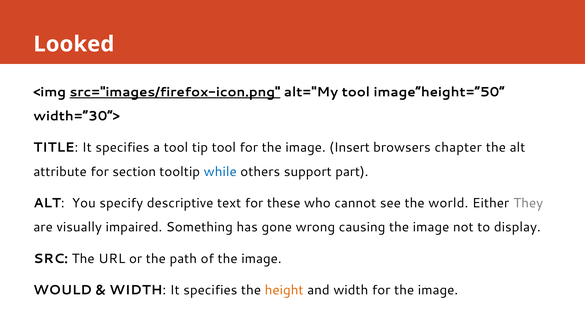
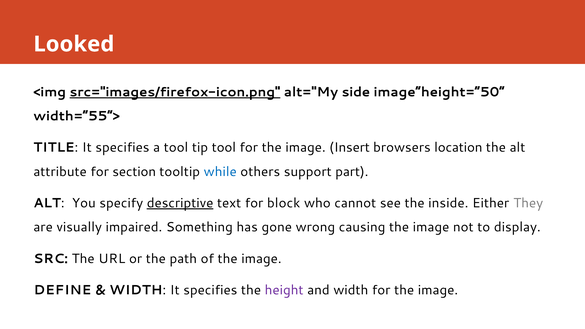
alt="My tool: tool -> side (356, 92)
width=“30”>: width=“30”> -> width=“55”> (77, 116)
chapter: chapter -> location (458, 148)
descriptive underline: none -> present (180, 203)
these: these -> block (284, 203)
world: world -> inside (448, 203)
WOULD: WOULD -> DEFINE (62, 290)
height colour: orange -> purple (284, 290)
